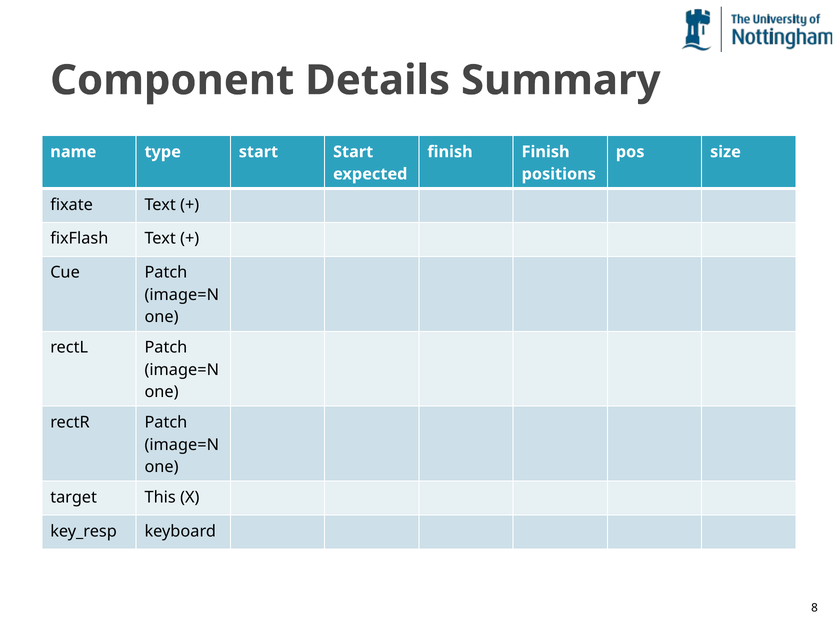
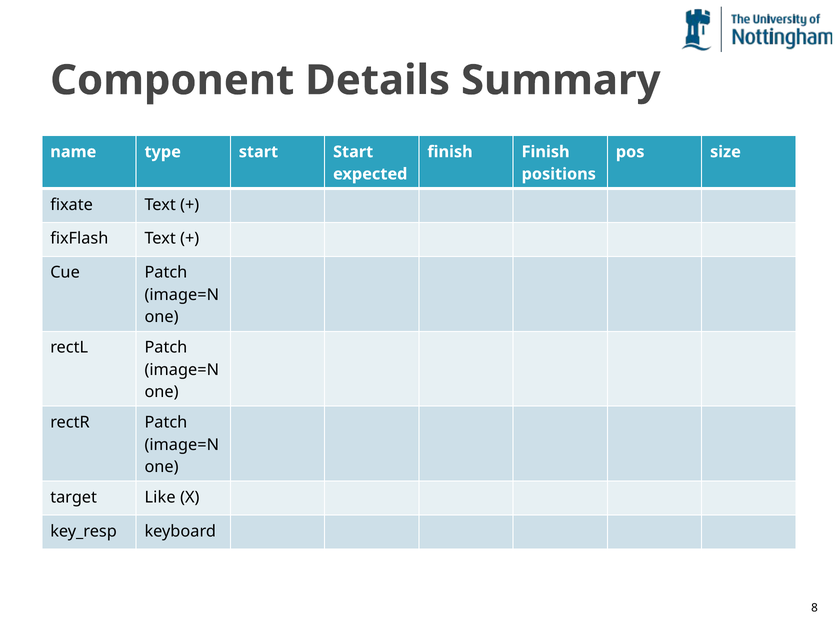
This: This -> Like (160, 498)
